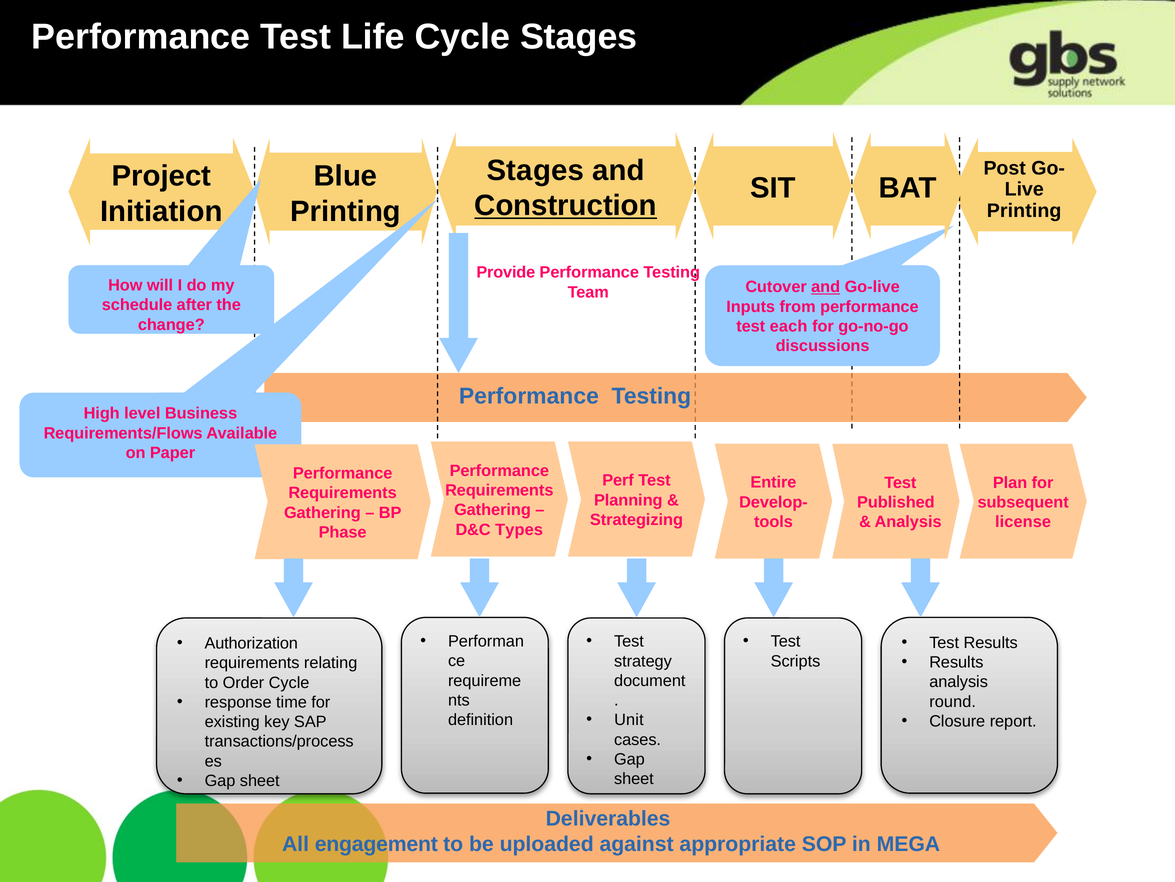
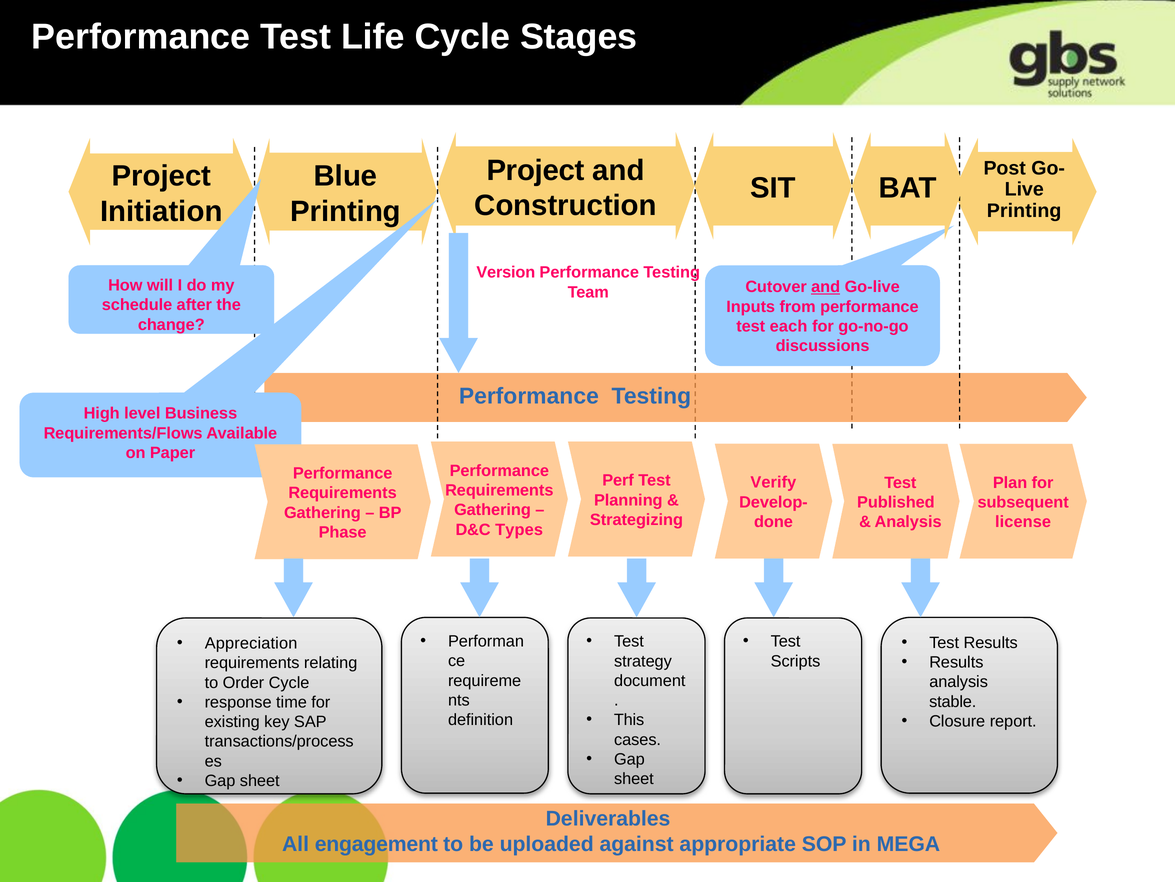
Stages: Stages -> Project (536, 170)
Construction underline: present -> none (566, 205)
Provide: Provide -> Version (506, 272)
Entire: Entire -> Verify (773, 482)
tools: tools -> done (773, 521)
Authorization: Authorization -> Appreciation (251, 643)
round: round -> stable (953, 701)
Unit: Unit -> This (629, 719)
